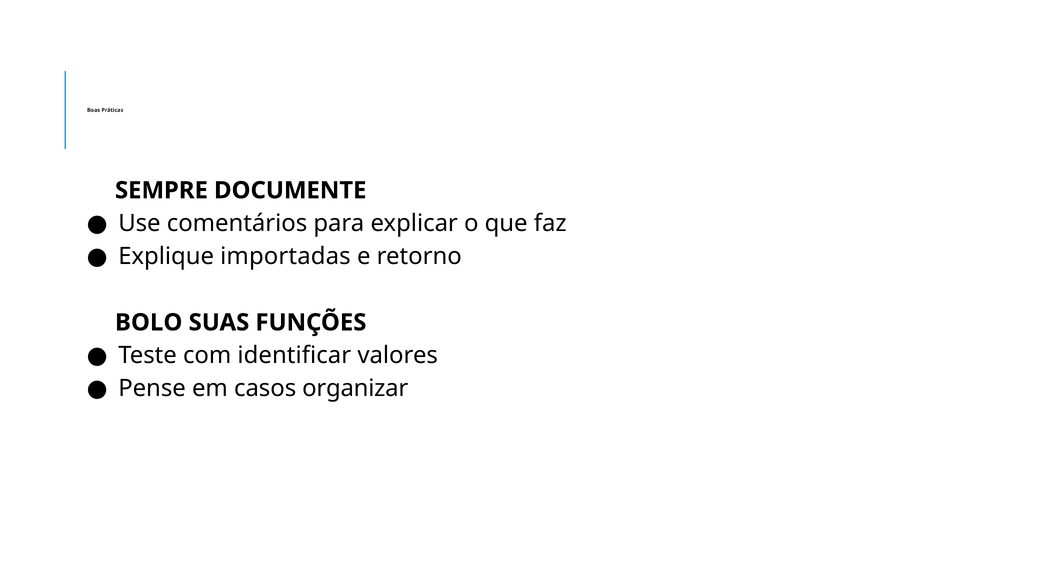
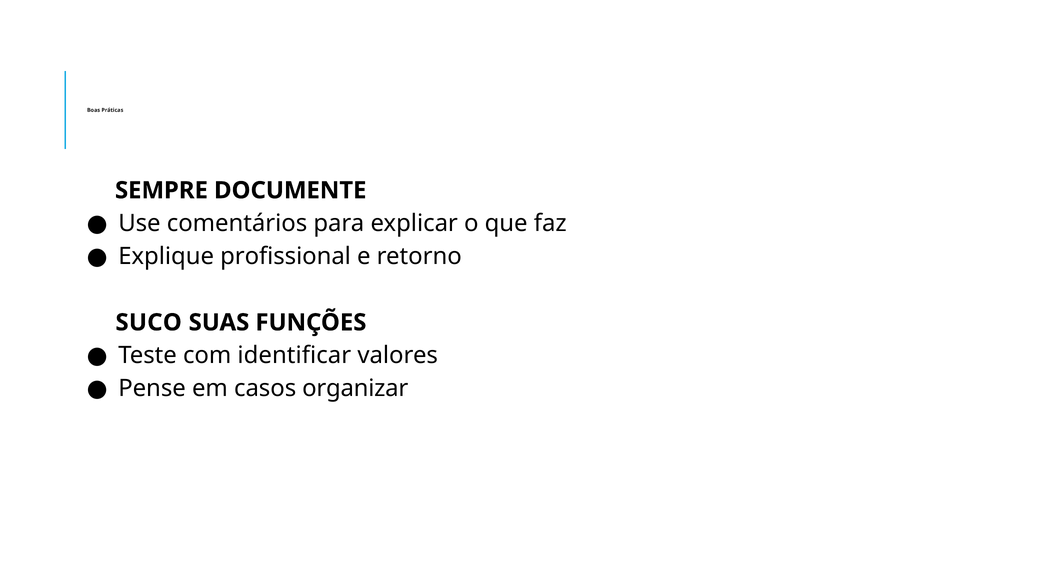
importadas: importadas -> profissional (286, 256)
BOLO: BOLO -> SUCO (149, 322)
